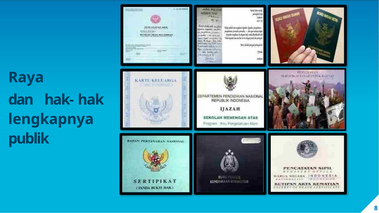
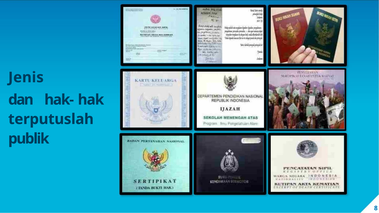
Raya: Raya -> Jenis (26, 77)
lengkapnya: lengkapnya -> terputuslah (51, 119)
